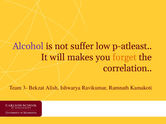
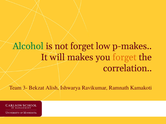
Alcohol colour: purple -> green (28, 46)
not suffer: suffer -> forget (82, 46)
p-atleast: p-atleast -> p-makes (132, 46)
